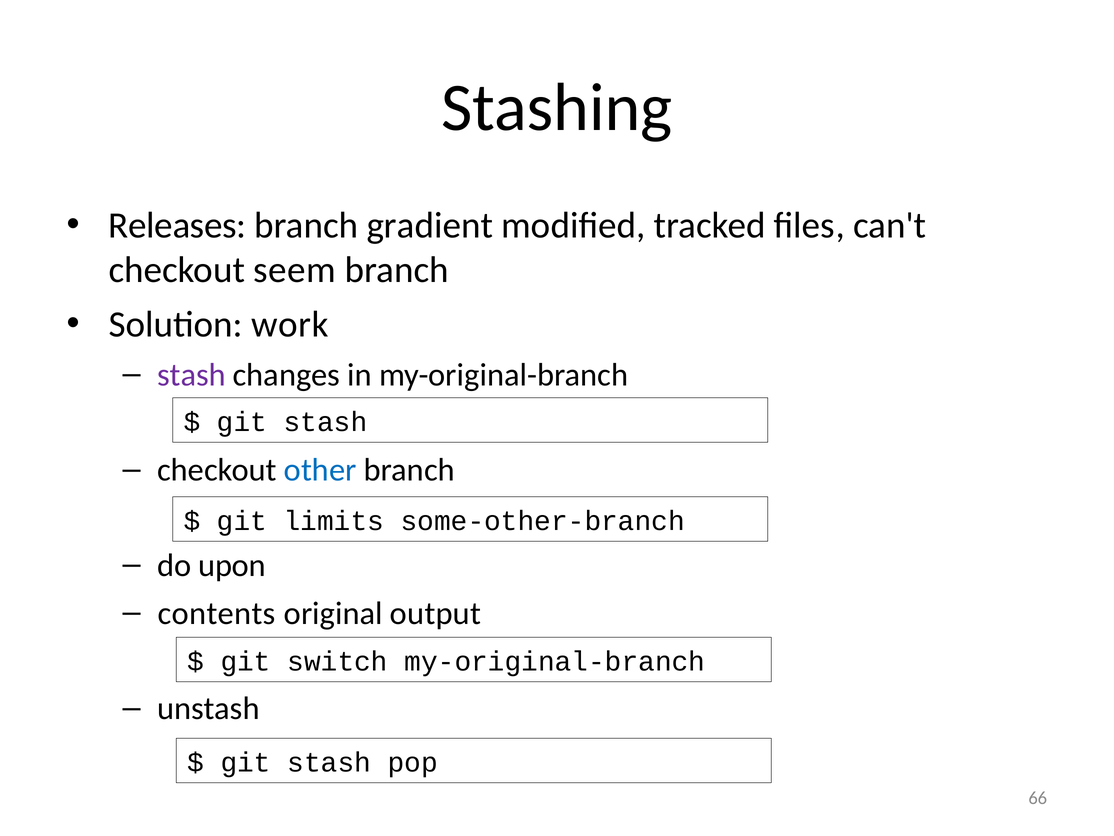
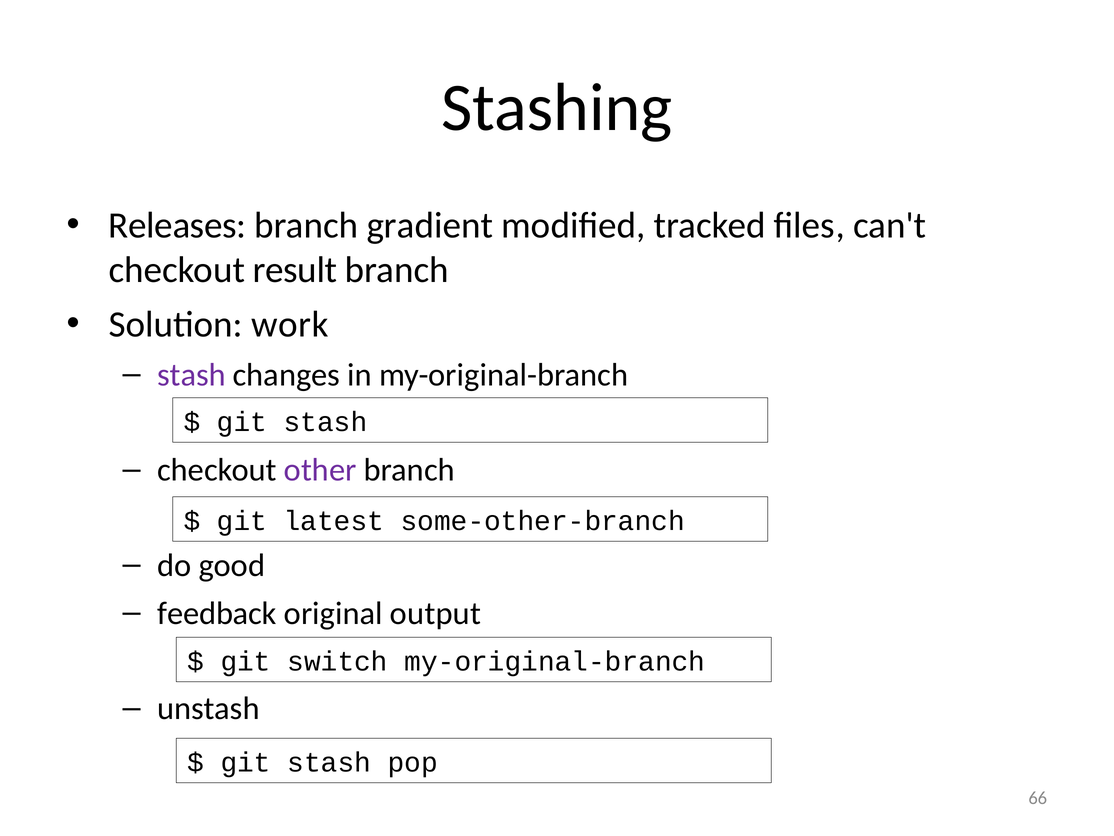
seem: seem -> result (295, 270)
other colour: blue -> purple (320, 470)
limits: limits -> latest (334, 521)
upon: upon -> good (232, 565)
contents: contents -> feedback (217, 613)
